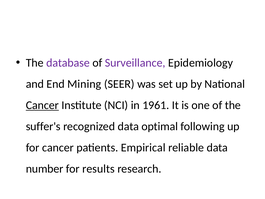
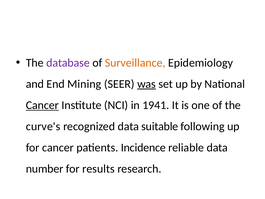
Surveillance colour: purple -> orange (135, 63)
was underline: none -> present (146, 84)
1961: 1961 -> 1941 (156, 105)
suffer's: suffer's -> curve's (43, 126)
optimal: optimal -> suitable (160, 126)
Empirical: Empirical -> Incidence (143, 147)
